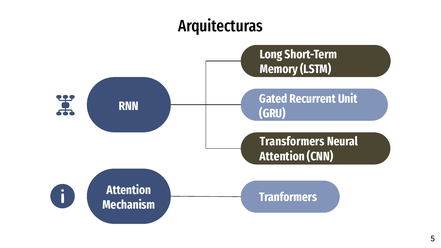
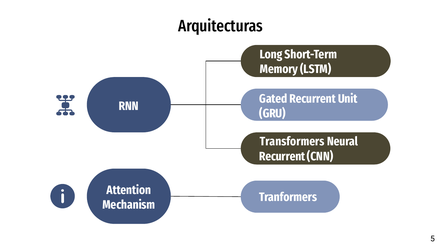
Attention: Attention -> Recurrent (282, 156)
